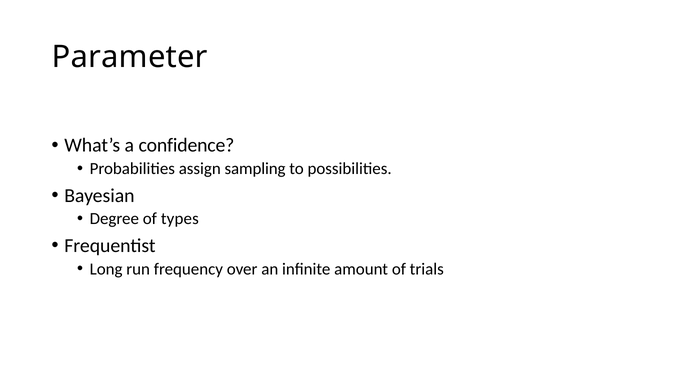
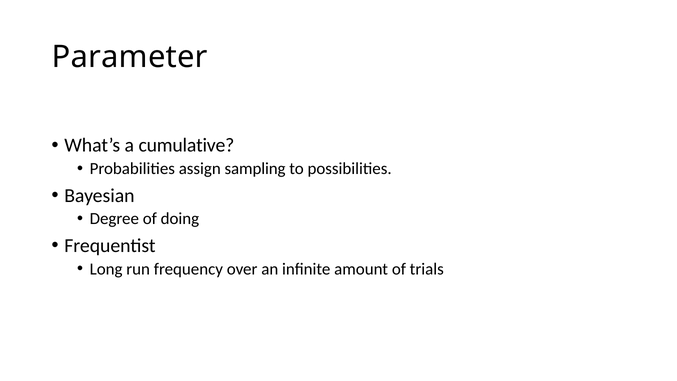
confidence: confidence -> cumulative (186, 145)
types: types -> doing (180, 219)
